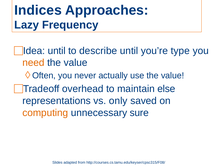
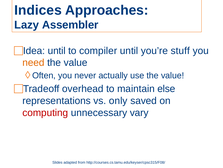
Frequency: Frequency -> Assembler (70, 25)
describe: describe -> compiler (98, 51)
type: type -> stuff (180, 51)
computing colour: orange -> red (45, 112)
sure: sure -> vary (139, 112)
